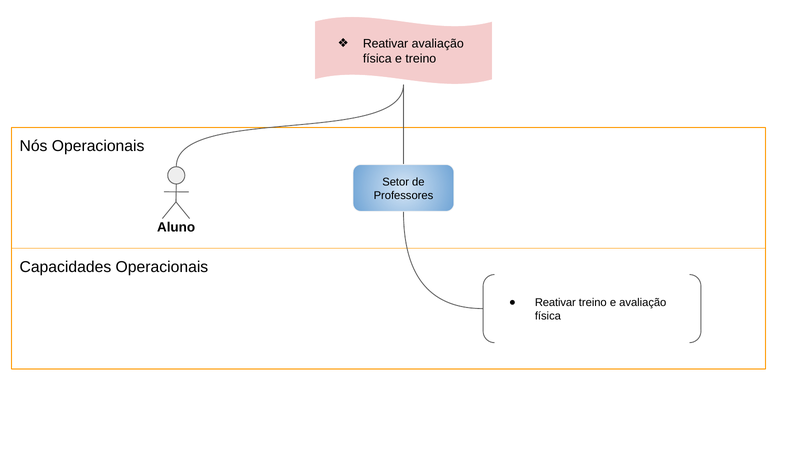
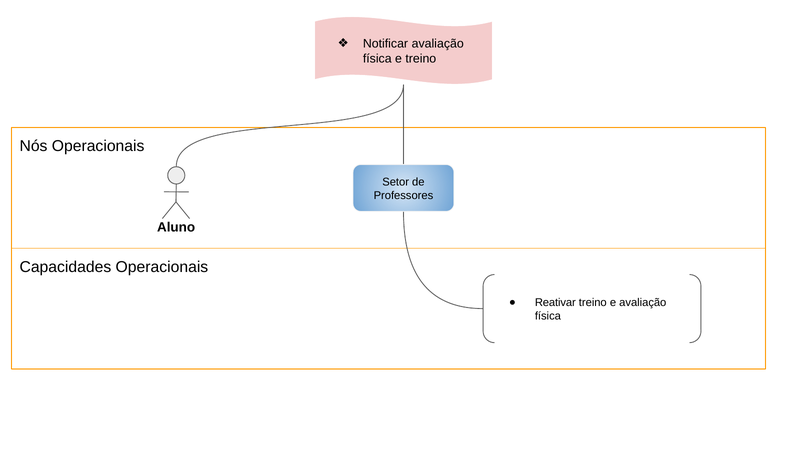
Reativar: Reativar -> Notificar (385, 44)
